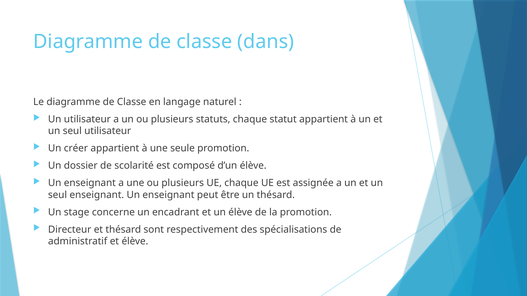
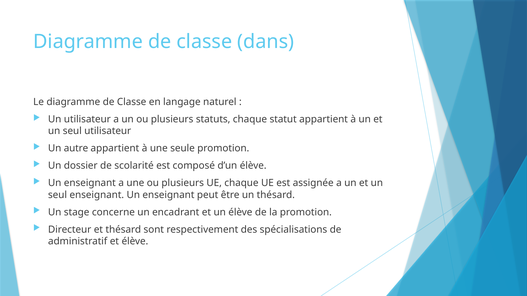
créer: créer -> autre (76, 149)
